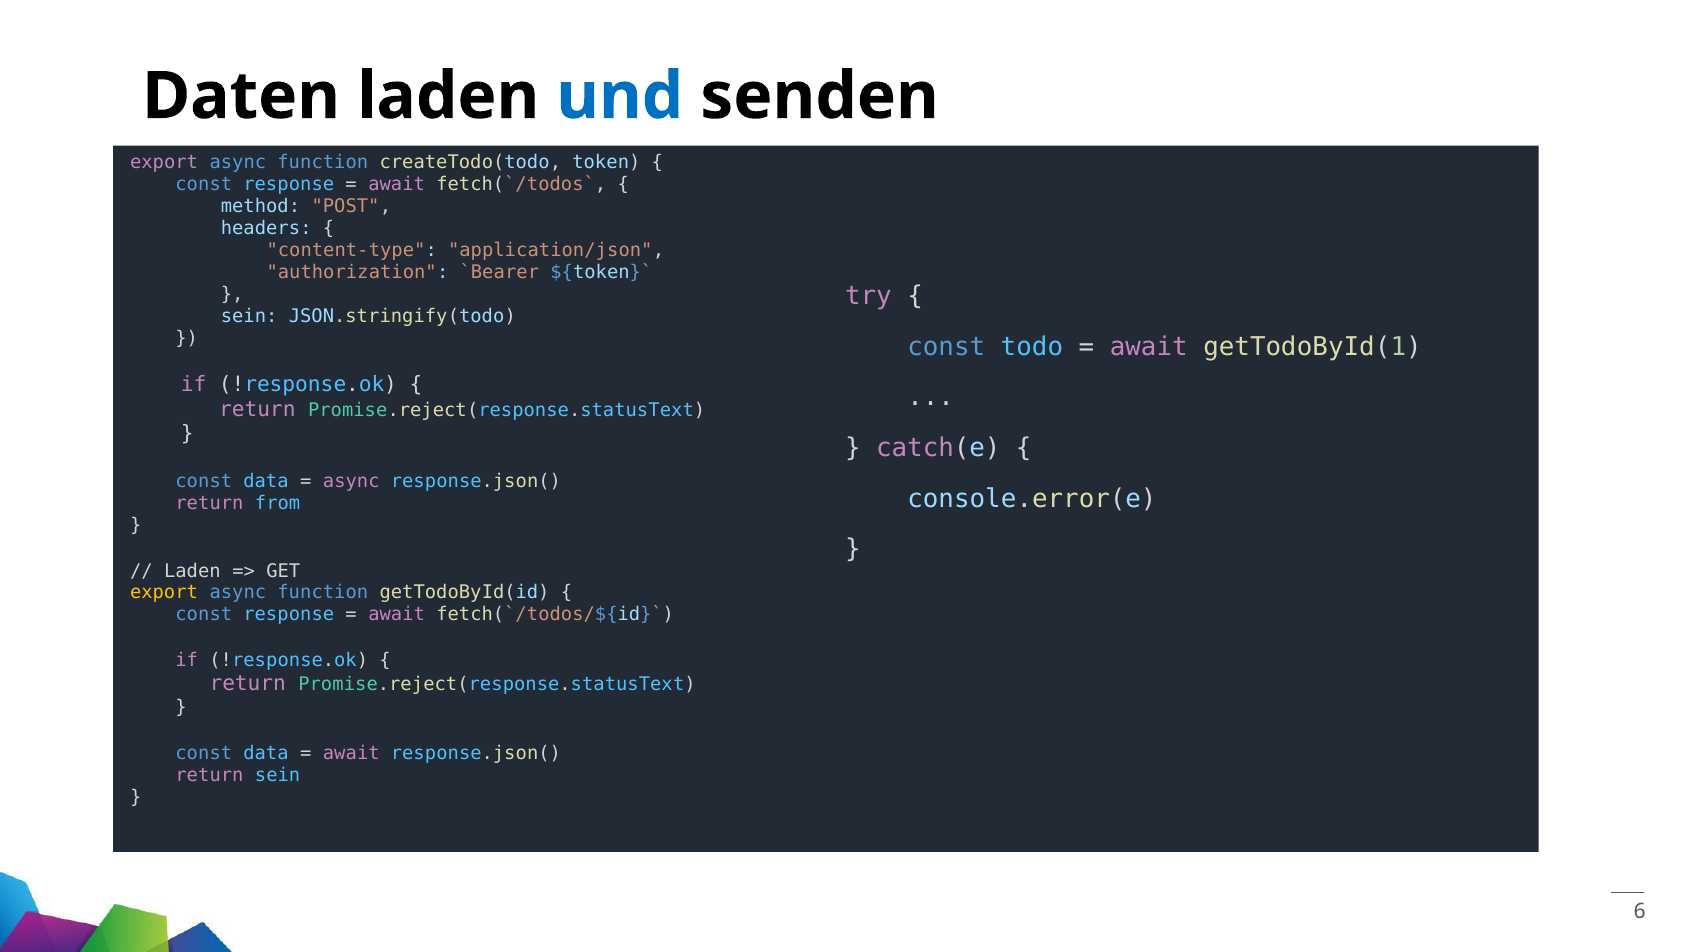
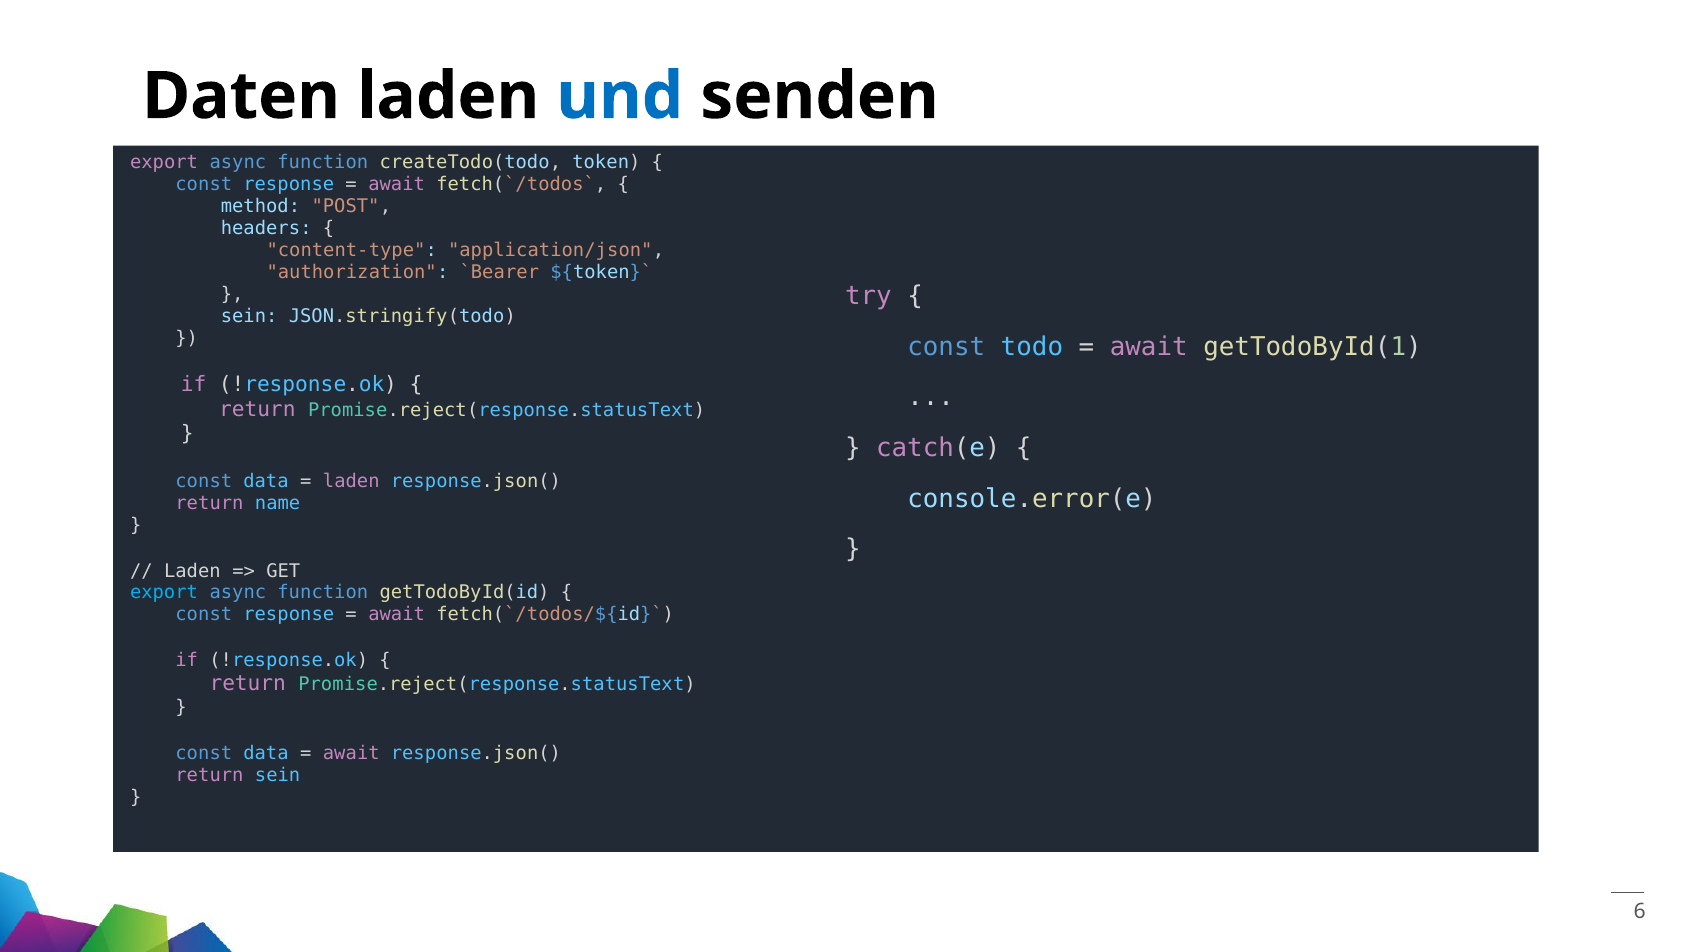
async: async -> laden (351, 481)
from: from -> name (278, 503)
export colour: yellow -> light blue (164, 593)
